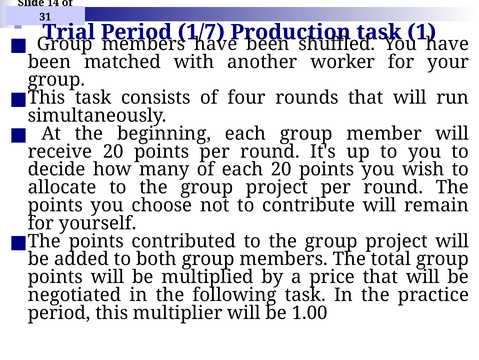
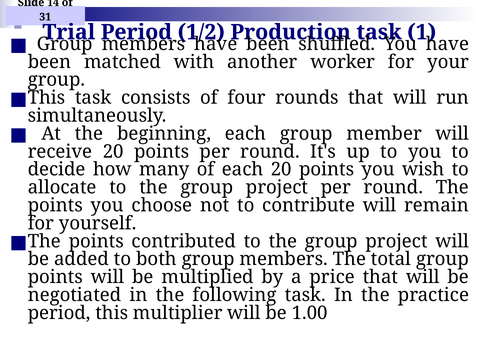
1/7: 1/7 -> 1/2 (201, 32)
